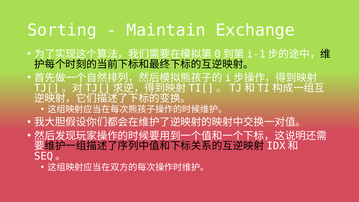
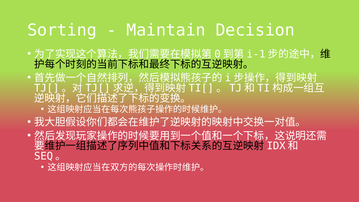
Exchange: Exchange -> Decision (255, 30)
